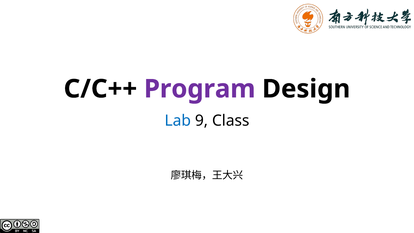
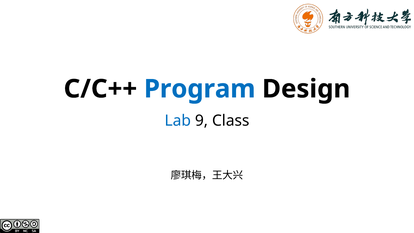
Program colour: purple -> blue (200, 89)
